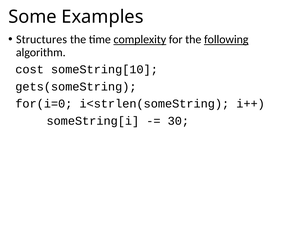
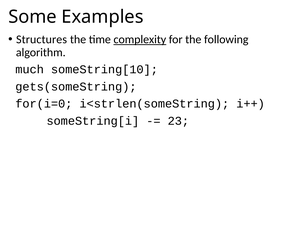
following underline: present -> none (226, 39)
cost: cost -> much (30, 69)
30: 30 -> 23 (178, 121)
